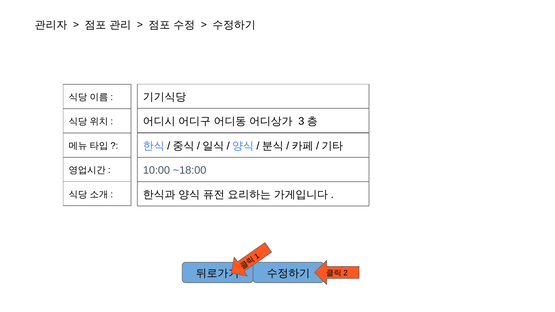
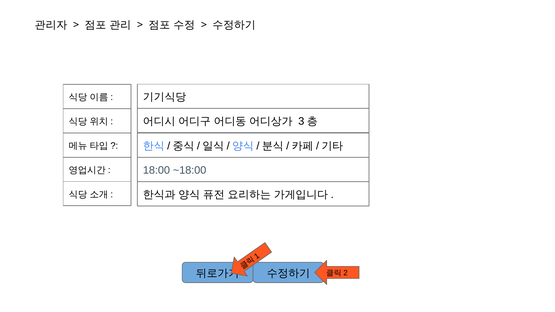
10:00: 10:00 -> 18:00 (156, 170)
